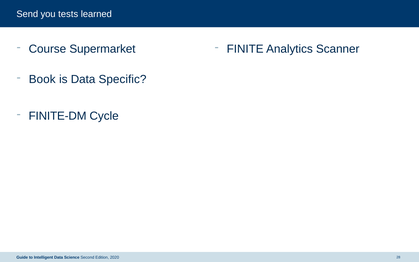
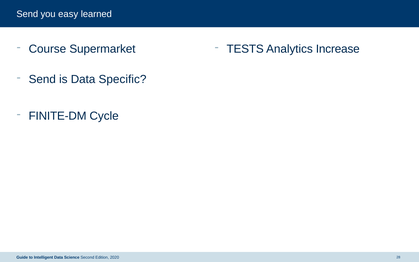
tests: tests -> easy (68, 14)
FINITE: FINITE -> TESTS (245, 49)
Scanner: Scanner -> Increase (338, 49)
Book: Book -> Send (42, 79)
